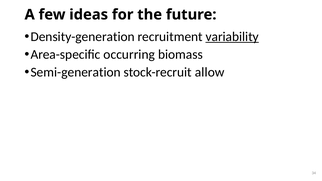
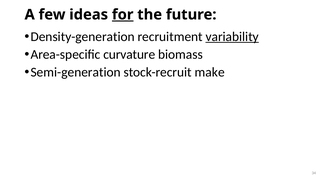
for underline: none -> present (123, 15)
occurring: occurring -> curvature (129, 54)
allow: allow -> make (210, 72)
